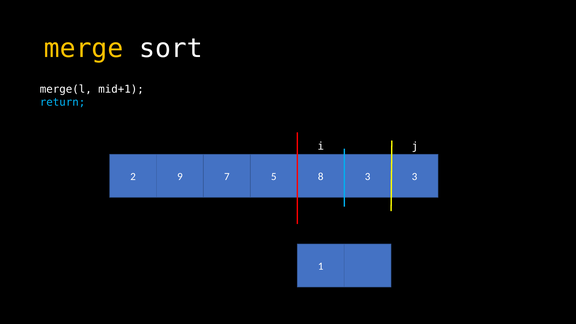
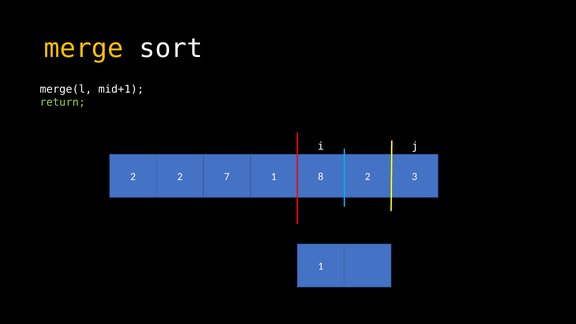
return colour: light blue -> light green (63, 102)
2 9: 9 -> 2 (180, 177)
7 5: 5 -> 1 (274, 177)
8 3: 3 -> 2 (368, 177)
